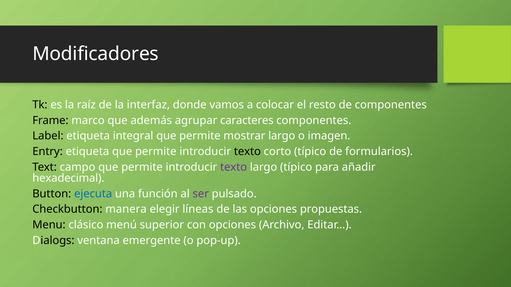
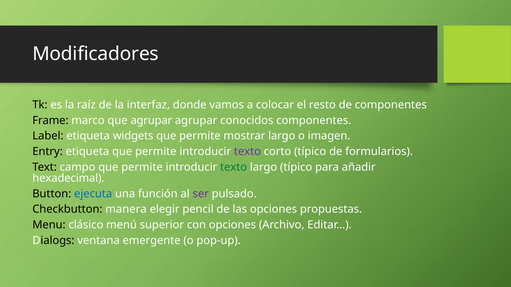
que además: además -> agrupar (151, 121)
caracteres: caracteres -> conocidos (247, 121)
integral: integral -> widgets (133, 136)
texto colour: black -> purple (247, 152)
texto colour: purple -> green (234, 167)
líneas: líneas -> pencil (198, 210)
